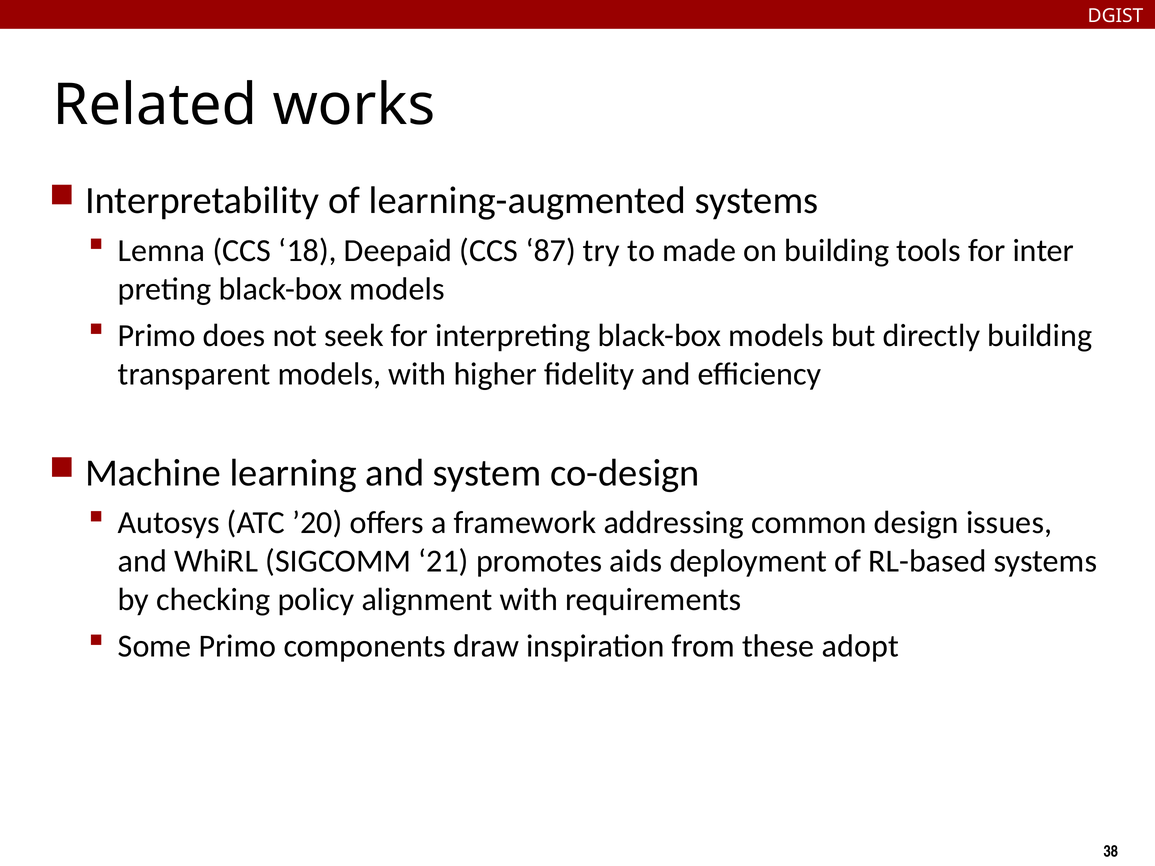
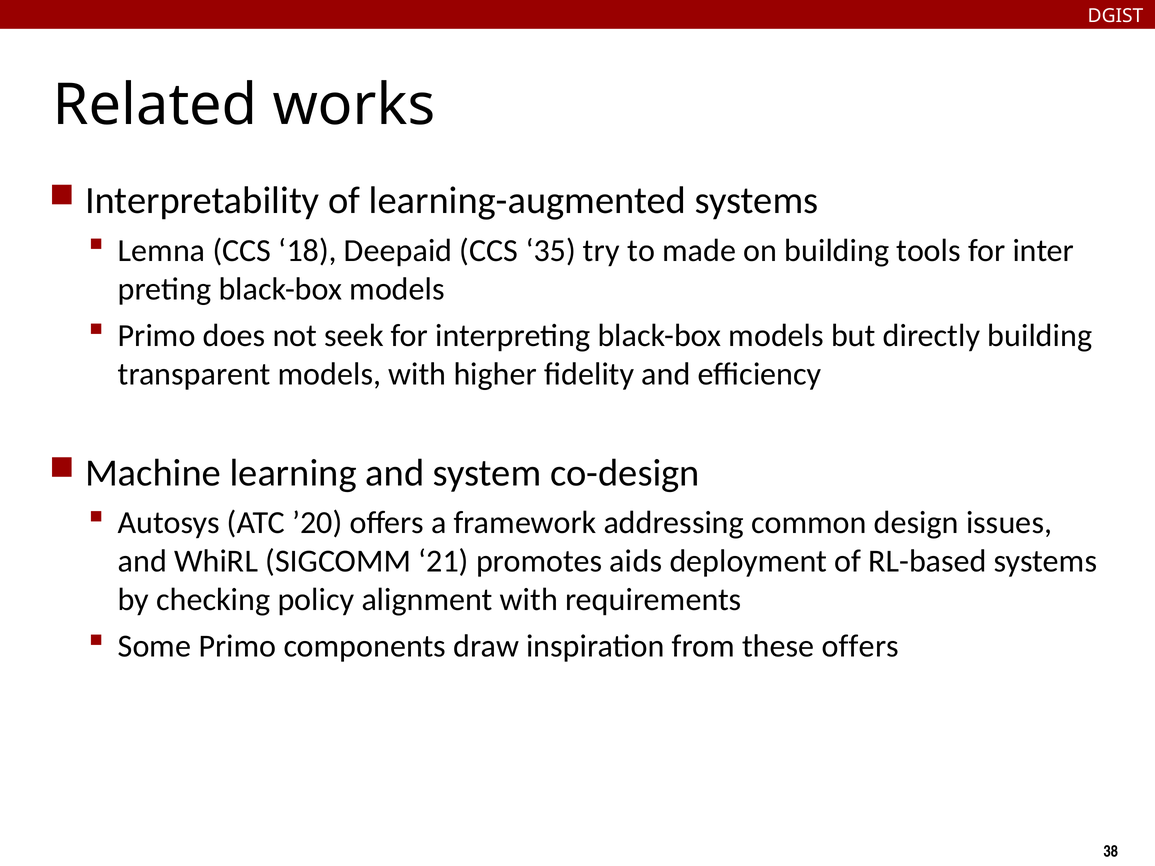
87: 87 -> 35 (551, 251)
these adopt: adopt -> offers (860, 647)
